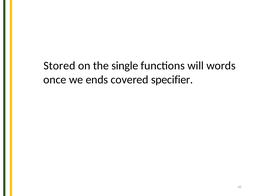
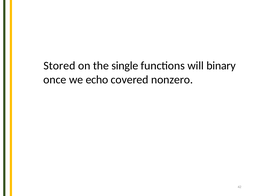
words: words -> binary (221, 66)
ends: ends -> echo (97, 80)
specifier: specifier -> nonzero (172, 80)
